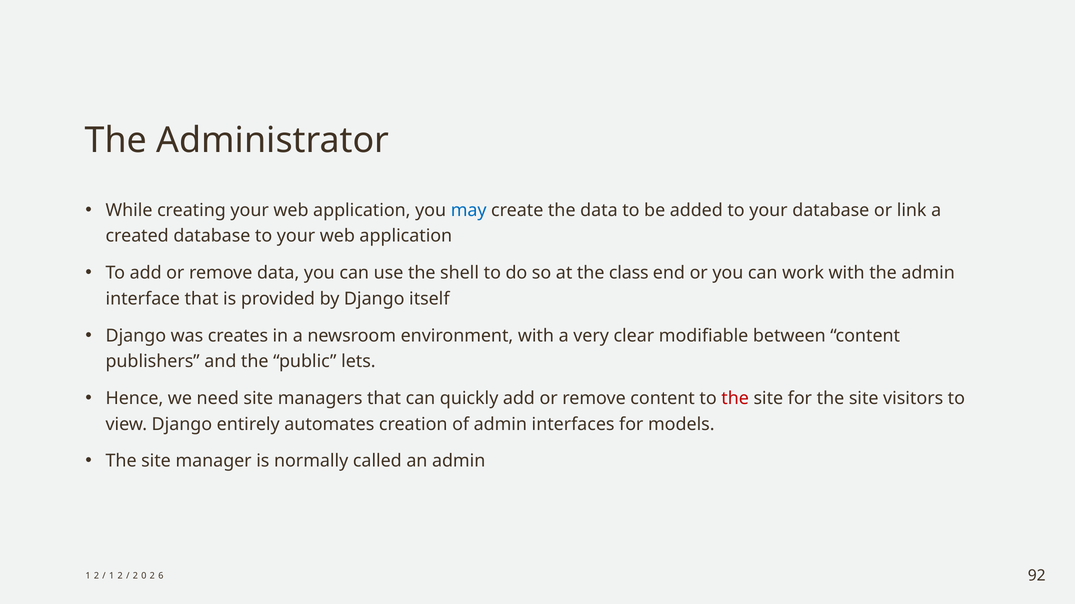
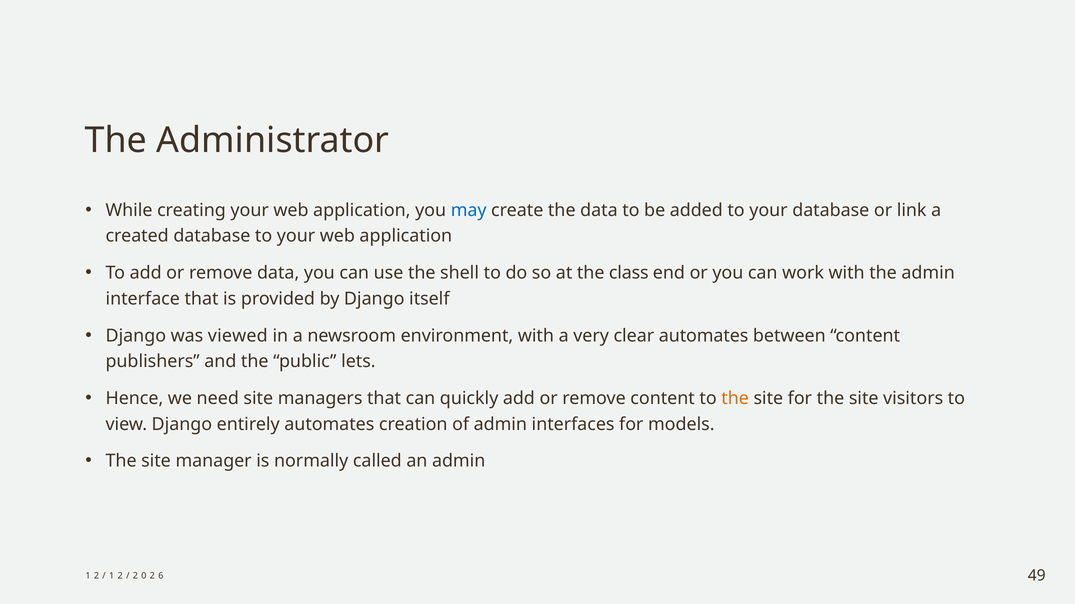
creates: creates -> viewed (238, 336)
clear modifiable: modifiable -> automates (704, 336)
the colour: red -> orange (735, 399)
92: 92 -> 49 (1037, 576)
